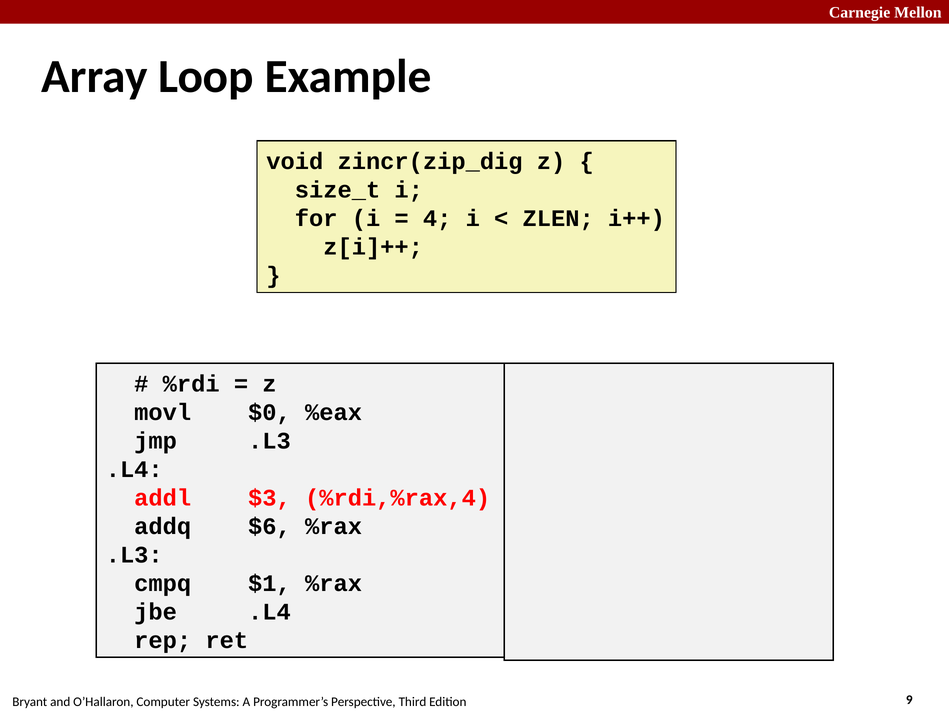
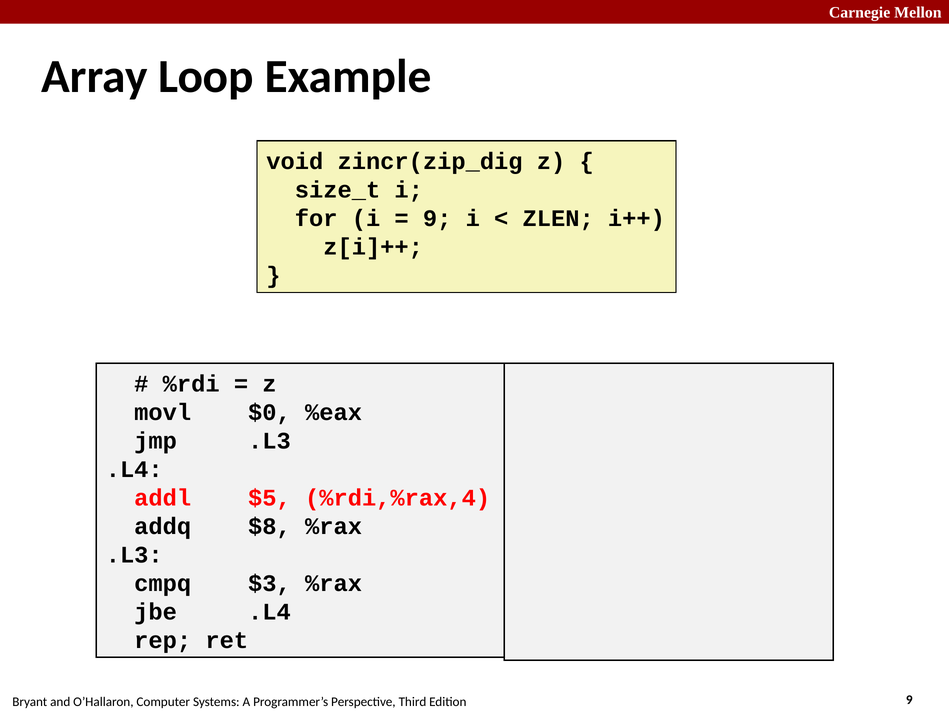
4: 4 -> 9 (437, 218)
$3: $3 -> $5 (269, 498)
$6: $6 -> $8 (269, 526)
$1: $1 -> $3 (269, 583)
